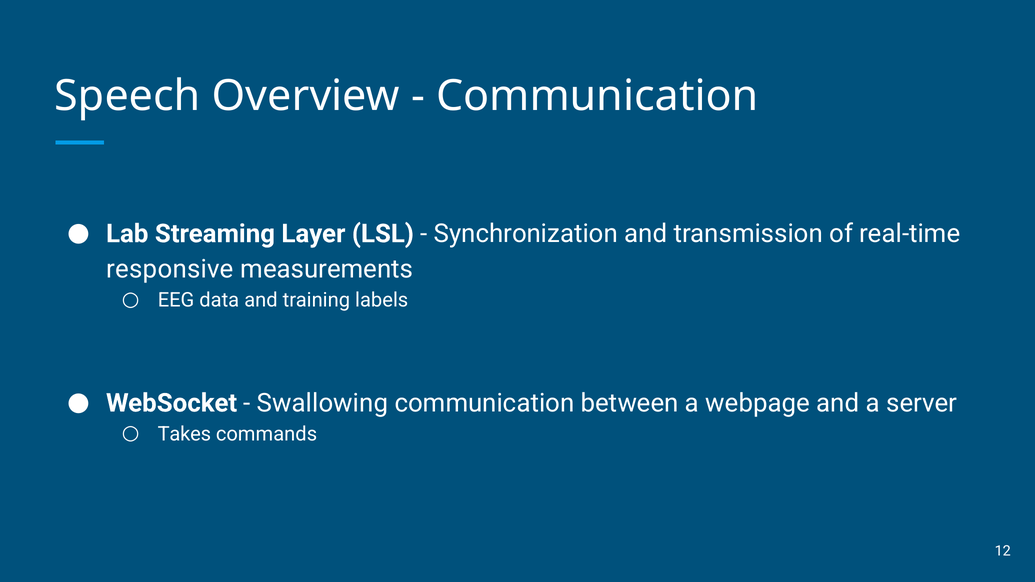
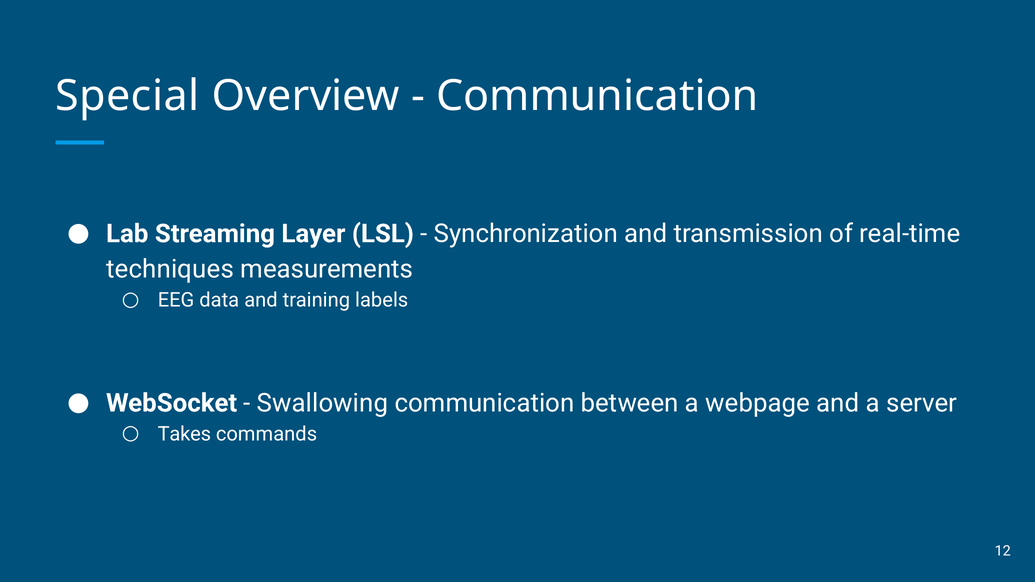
Speech: Speech -> Special (127, 96)
responsive: responsive -> techniques (170, 269)
